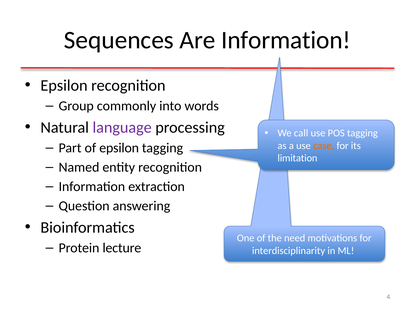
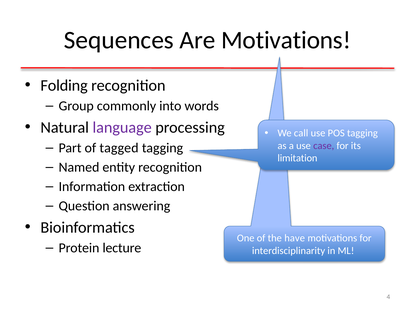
Are Information: Information -> Motivations (286, 40)
Epsilon: Epsilon -> Folding (64, 86)
of epsilon: epsilon -> tagged (119, 148)
case colour: orange -> purple (324, 146)
need: need -> have (295, 238)
